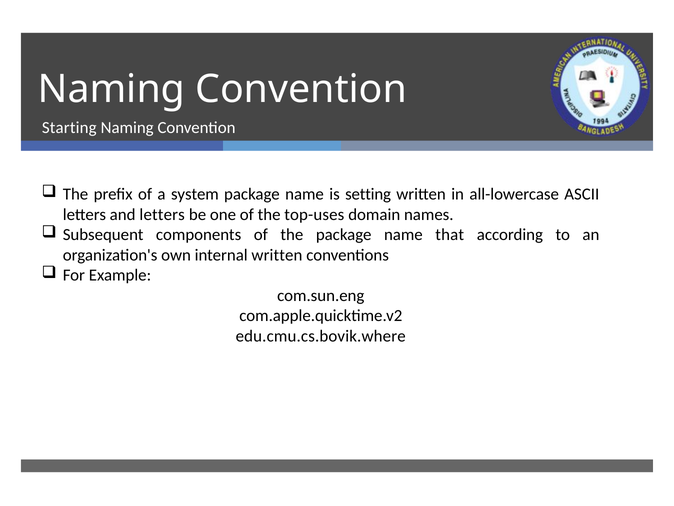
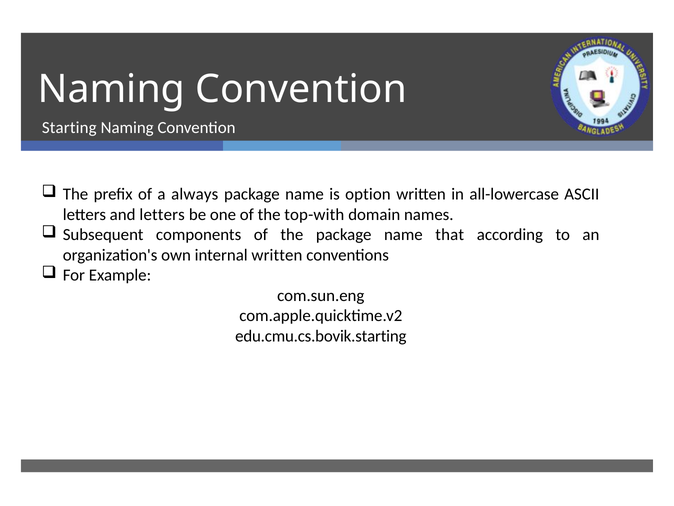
system: system -> always (195, 194)
setting: setting -> option (368, 194)
top-uses: top-uses -> top-with (314, 214)
edu.cmu.cs.bovik.where: edu.cmu.cs.bovik.where -> edu.cmu.cs.bovik.starting (321, 336)
